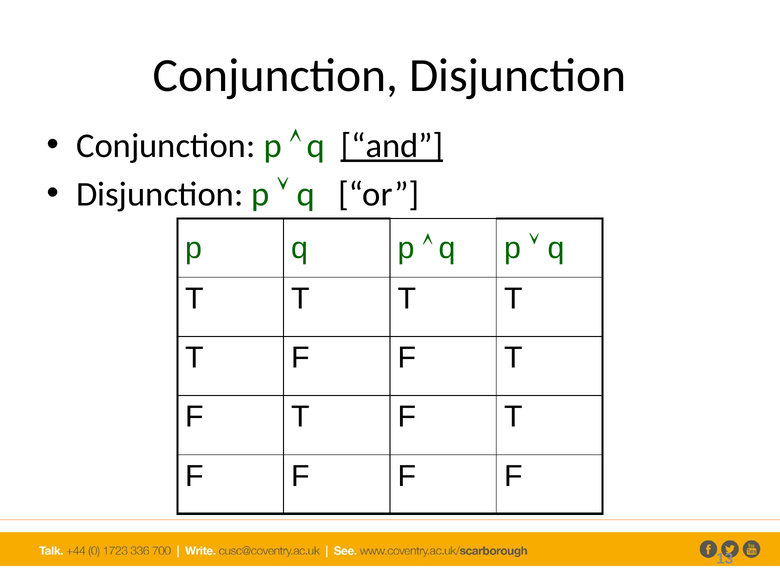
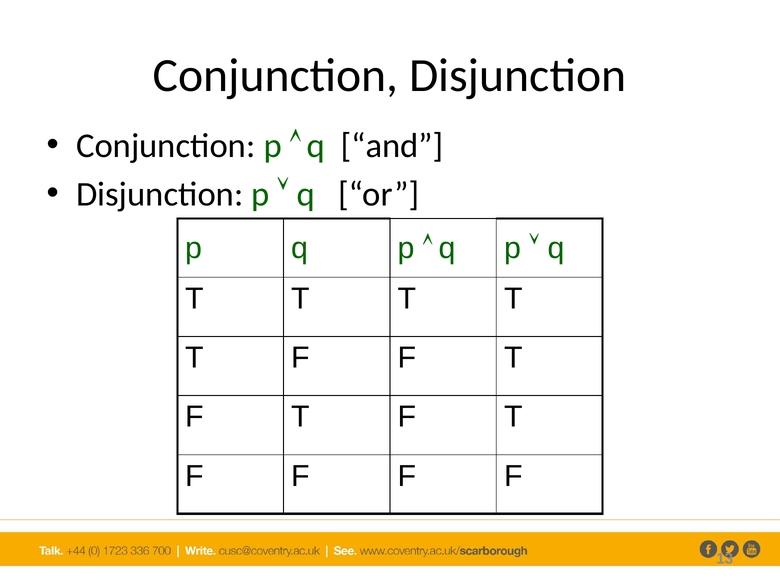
and underline: present -> none (392, 146)
